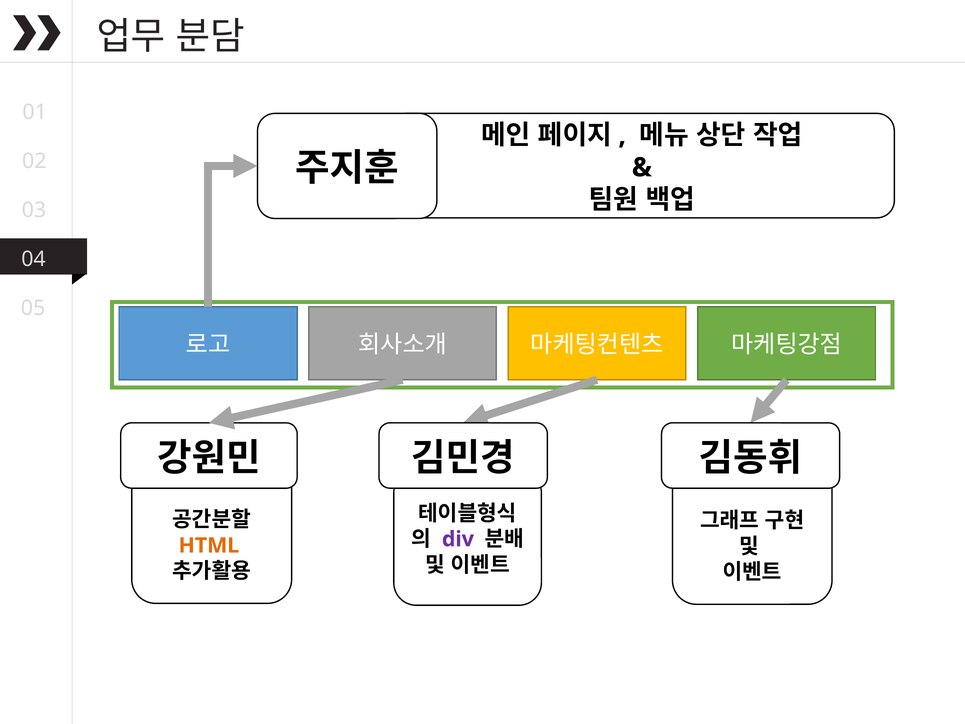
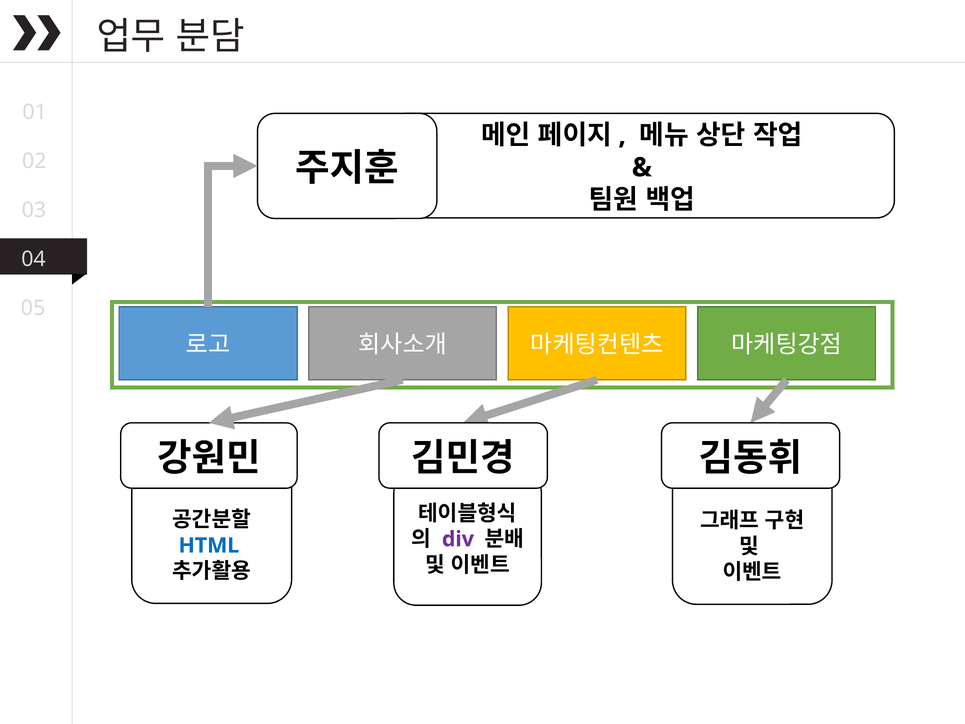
HTML colour: orange -> blue (209, 545)
